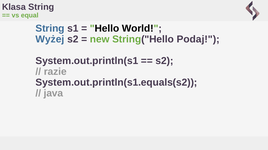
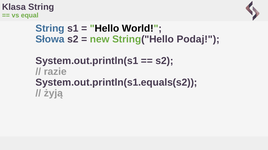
Wyżej: Wyżej -> Słowa (50, 39)
java: java -> żyją (53, 94)
